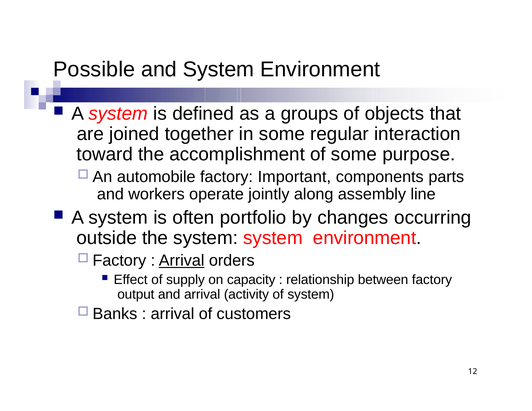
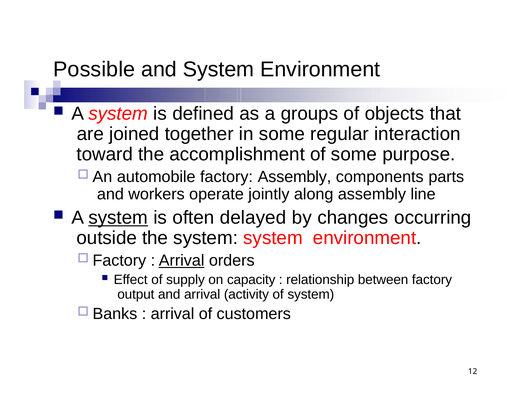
factory Important: Important -> Assembly (294, 177)
system underline: none -> present (118, 218)
portfolio: portfolio -> delayed (253, 218)
